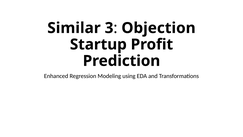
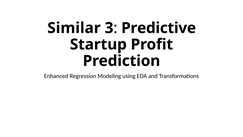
Objection: Objection -> Predictive (159, 28)
